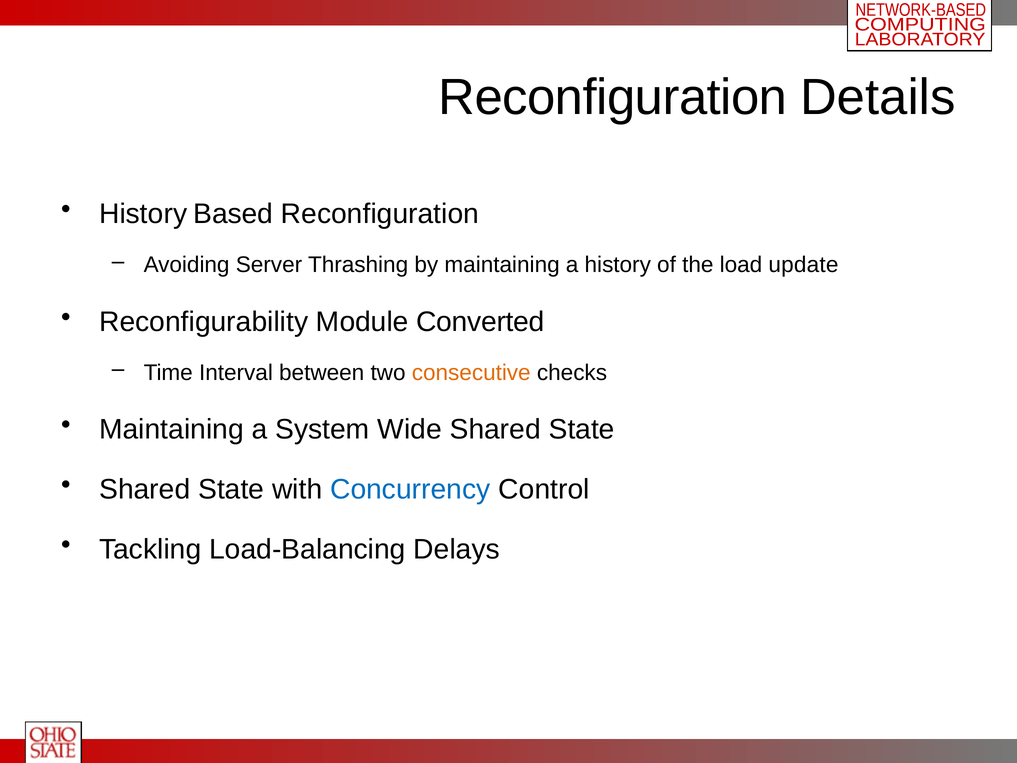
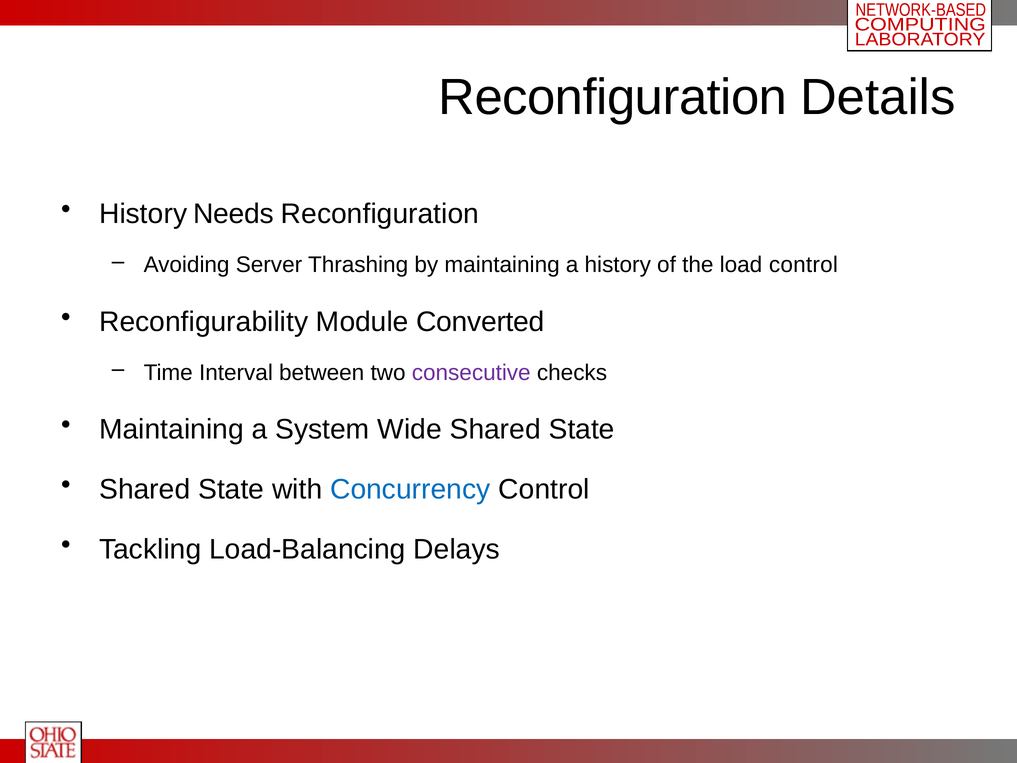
Based: Based -> Needs (233, 214)
load update: update -> control (803, 265)
consecutive colour: orange -> purple (471, 373)
